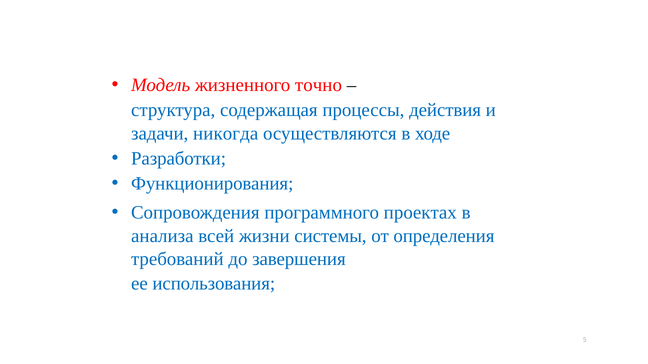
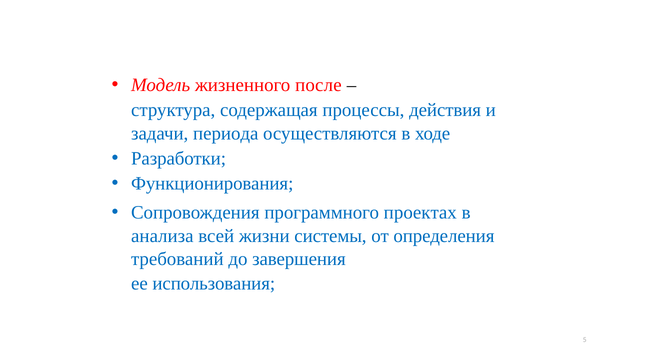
точно: точно -> после (318, 85)
никогда: никогда -> периода (226, 134)
